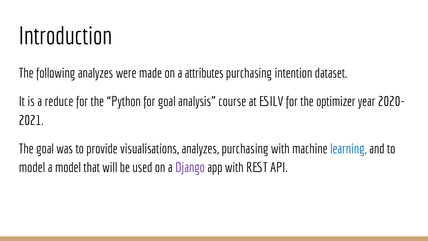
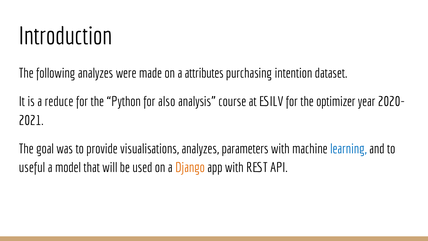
for goal: goal -> also (167, 102)
analyzes purchasing: purchasing -> parameters (245, 149)
model: model -> useful (32, 168)
Django colour: purple -> orange (190, 168)
